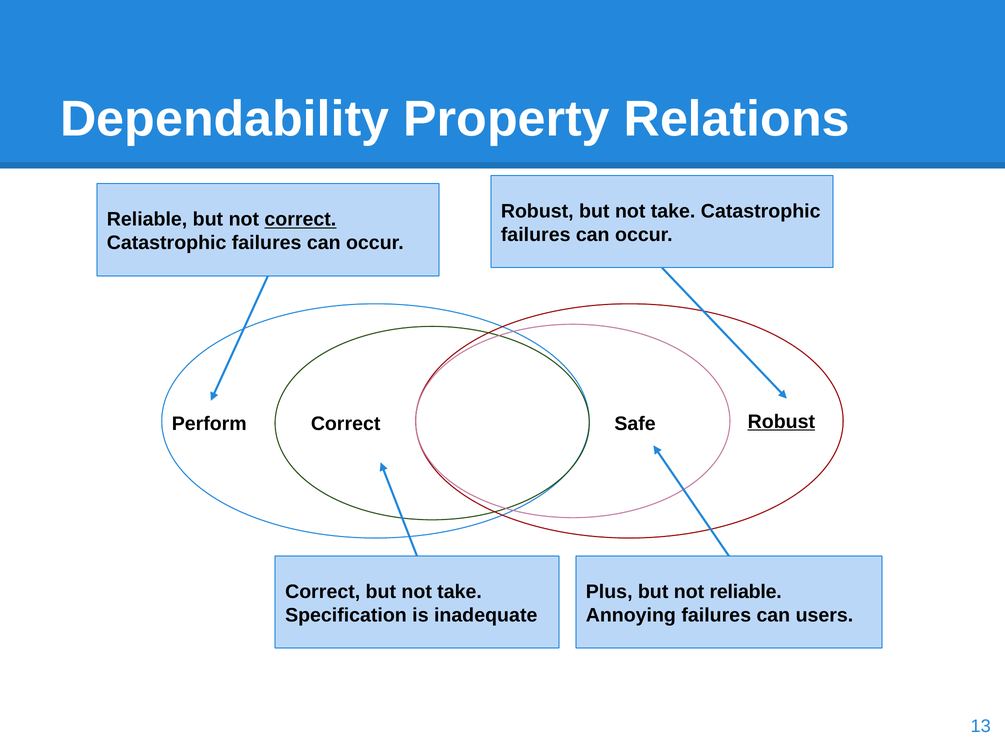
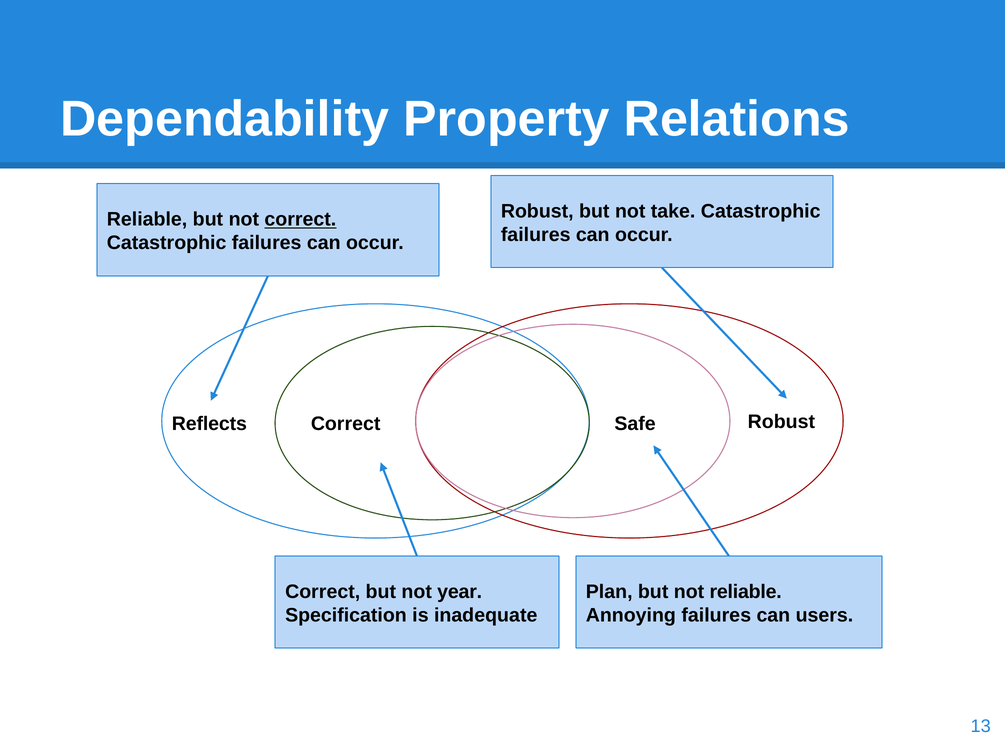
Perform: Perform -> Reflects (209, 424)
Robust underline: present -> none (781, 422)
Correct but not take: take -> year (460, 592)
Plus: Plus -> Plan (609, 592)
